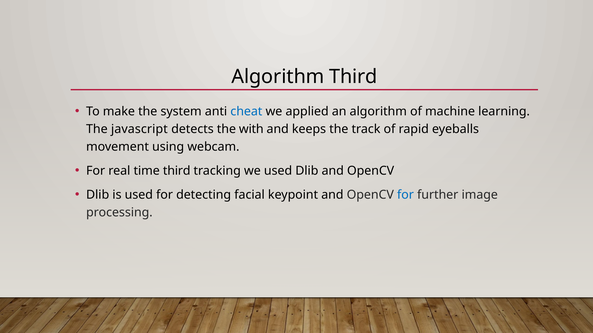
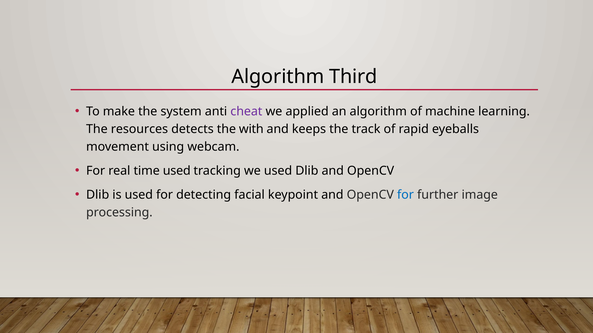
cheat colour: blue -> purple (246, 112)
javascript: javascript -> resources (139, 129)
time third: third -> used (177, 171)
